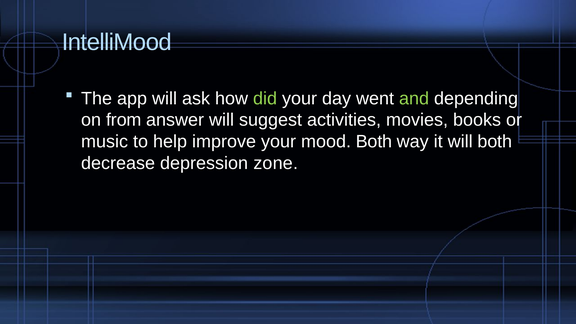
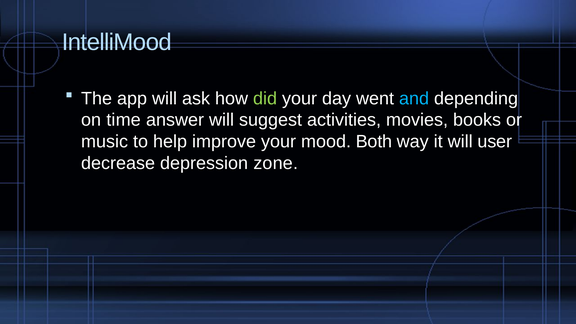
and colour: light green -> light blue (414, 98)
from: from -> time (124, 120)
will both: both -> user (495, 142)
